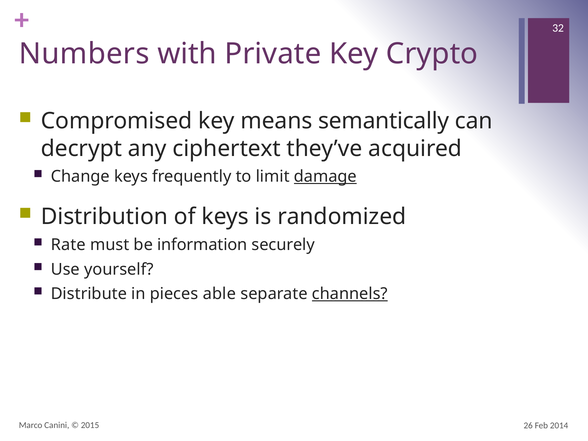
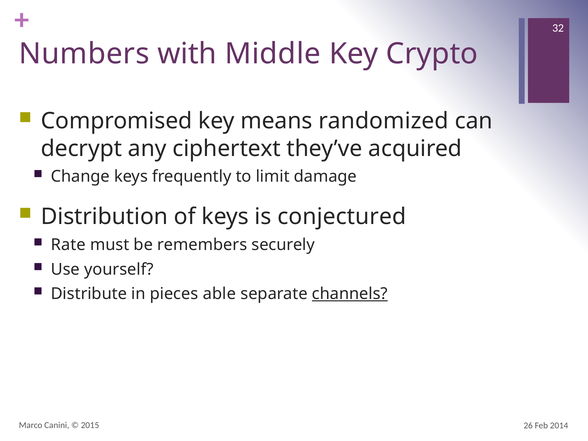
Private: Private -> Middle (273, 54)
semantically: semantically -> randomized (384, 121)
damage underline: present -> none (325, 176)
randomized: randomized -> conjectured (342, 217)
information: information -> remembers (202, 245)
